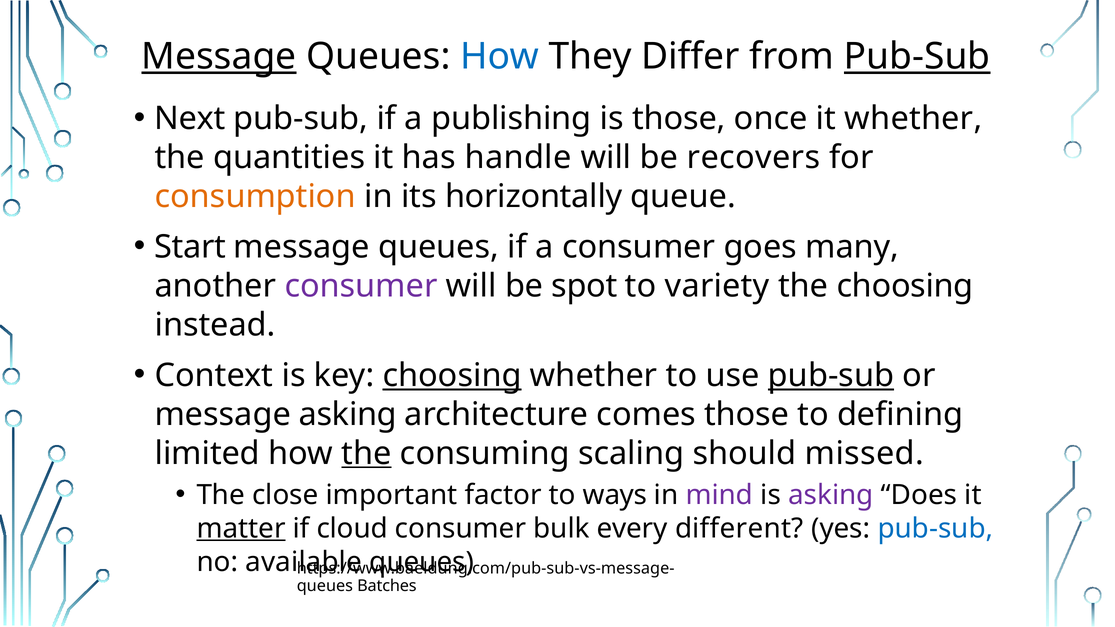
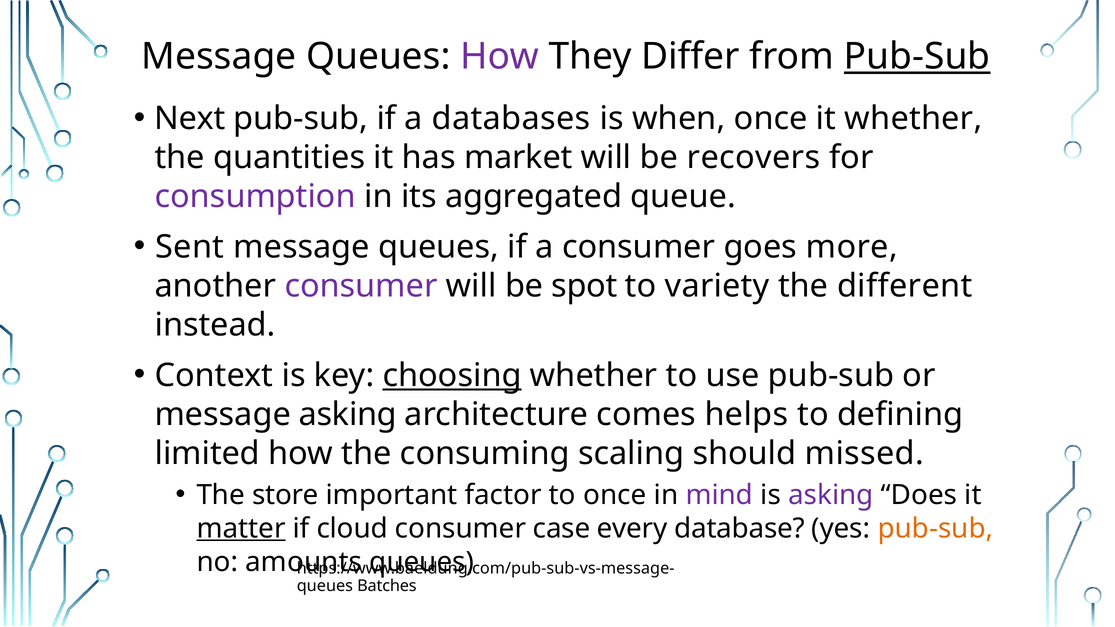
Message underline: present -> none (219, 57)
How colour: blue -> purple (500, 57)
publishing: publishing -> databases (511, 119)
is those: those -> when (679, 119)
handle: handle -> market (518, 158)
consumption colour: orange -> purple (255, 196)
horizontally: horizontally -> aggregated (534, 196)
Start: Start -> Sent (190, 247)
many: many -> more (852, 247)
the choosing: choosing -> different (905, 286)
pub-sub underline: present -> none (831, 376)
comes those: those -> helps (746, 414)
the underline: present -> none (366, 453)
close: close -> store (285, 495)
to ways: ways -> once (615, 495)
bulk: bulk -> case (562, 529)
different: different -> database (740, 529)
pub-sub colour: blue -> orange (935, 529)
available: available -> amounts (304, 562)
